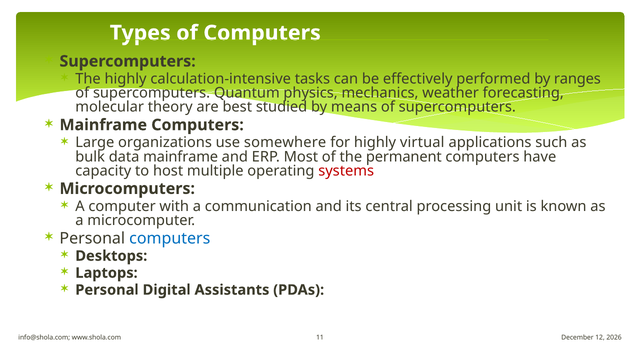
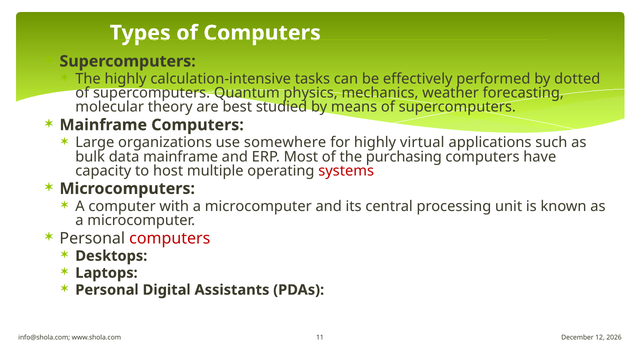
ranges: ranges -> dotted (577, 79)
permanent: permanent -> purchasing (404, 157)
with a communication: communication -> microcomputer (258, 206)
computers colour: blue -> red (170, 238)
